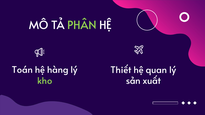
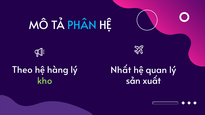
PHÂN colour: light green -> light blue (82, 25)
Toán: Toán -> Theo (22, 70)
Thiết: Thiết -> Nhất (121, 70)
